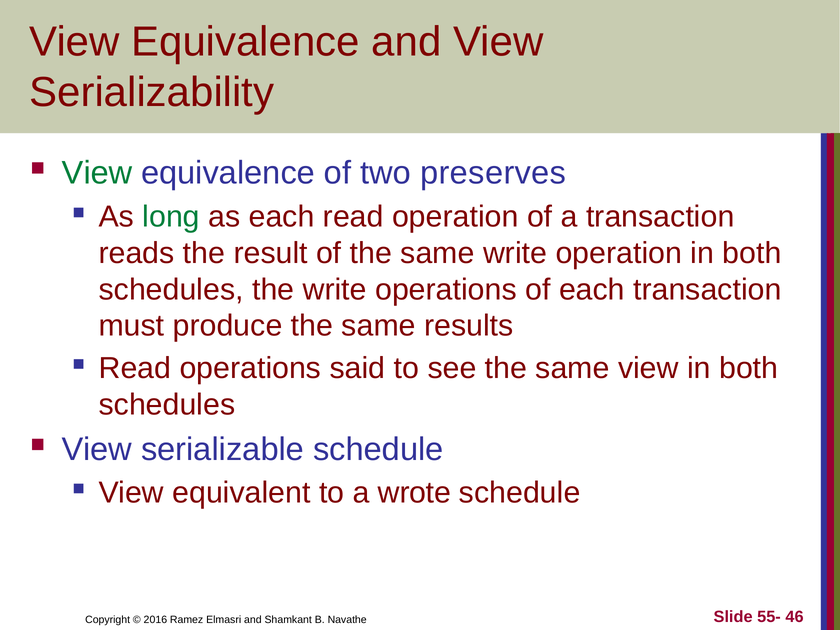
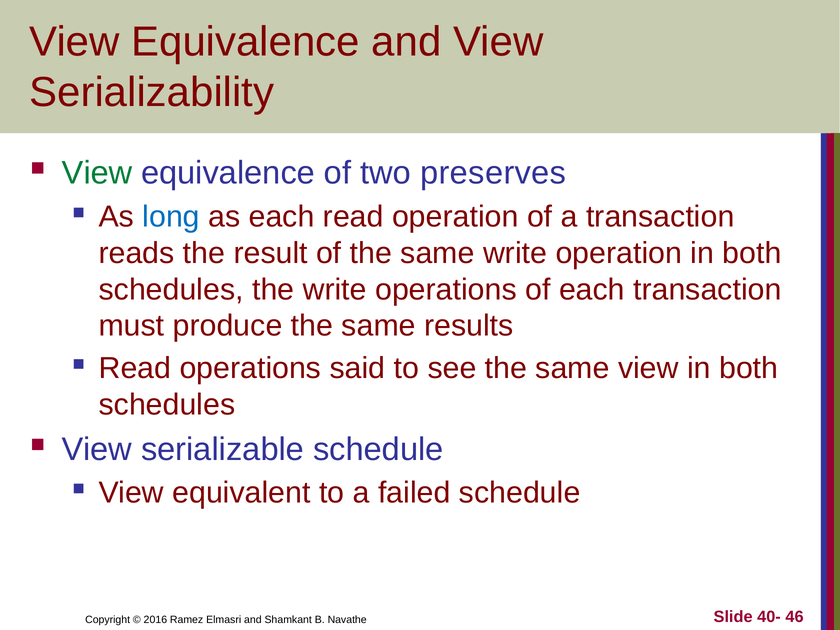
long colour: green -> blue (171, 217)
wrote: wrote -> failed (414, 493)
55-: 55- -> 40- (769, 617)
